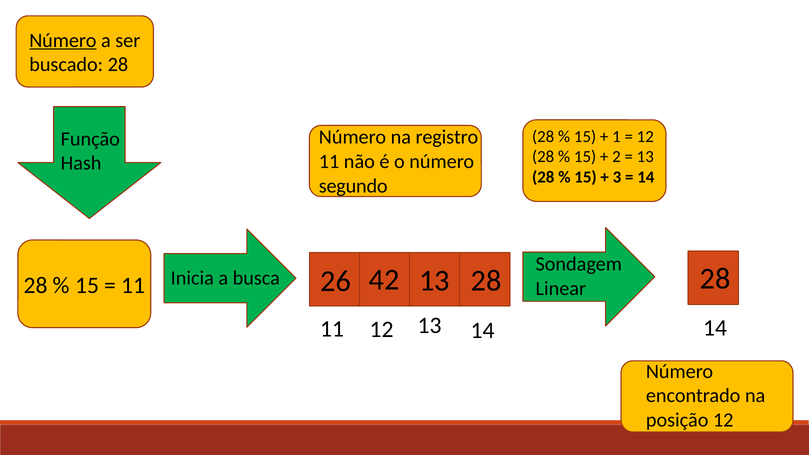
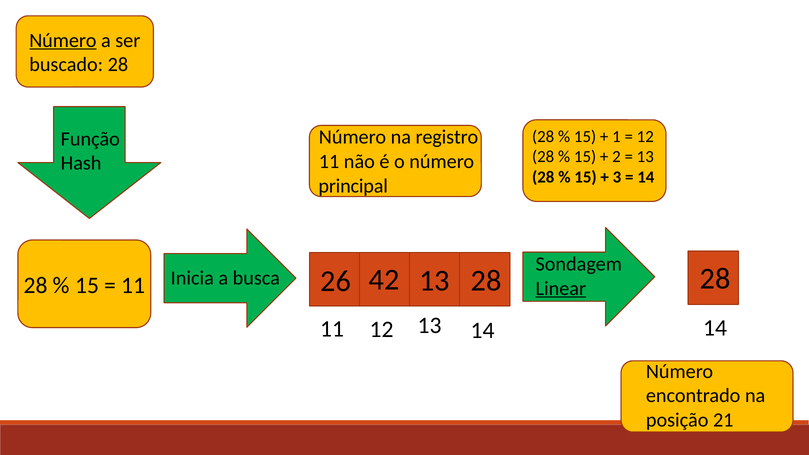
segundo: segundo -> principal (353, 186)
Linear underline: none -> present (561, 288)
posição 12: 12 -> 21 (723, 420)
